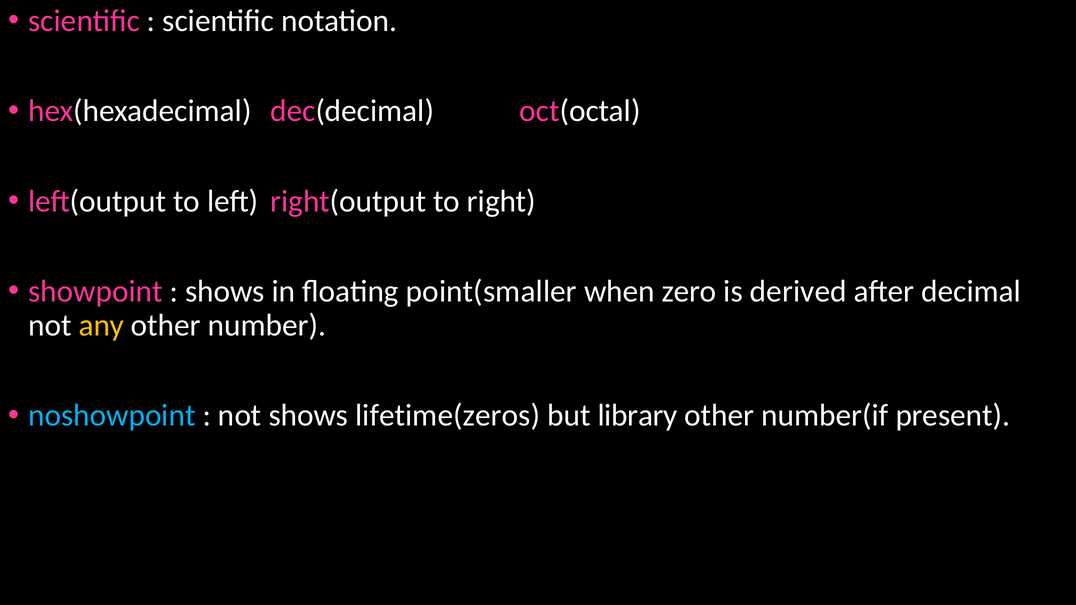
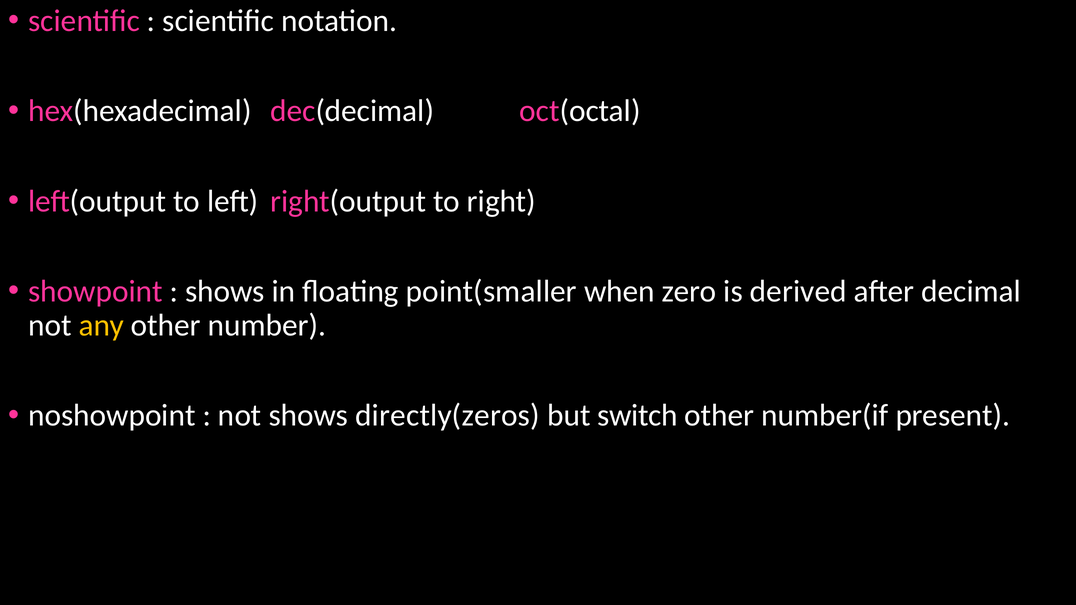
noshowpoint colour: light blue -> white (112, 416)
lifetime(zeros: lifetime(zeros -> directly(zeros (448, 416)
library: library -> switch (638, 416)
